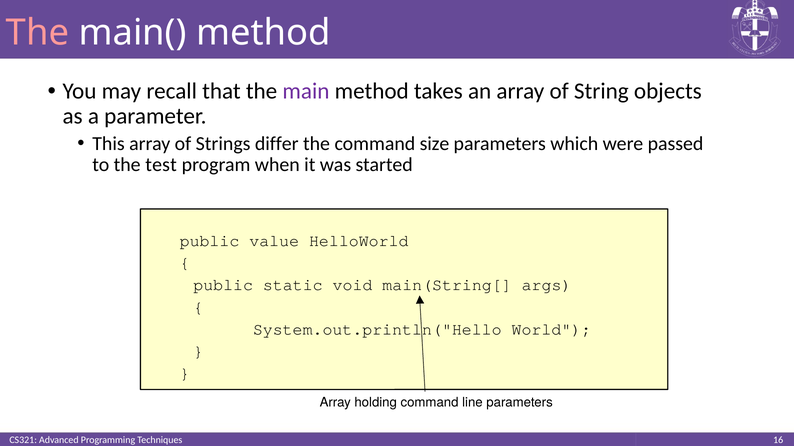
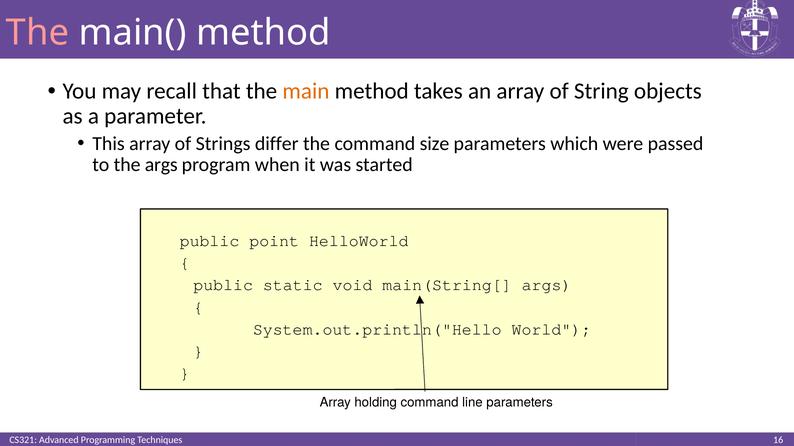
main colour: purple -> orange (306, 91)
the test: test -> args (161, 165)
value: value -> point (274, 241)
